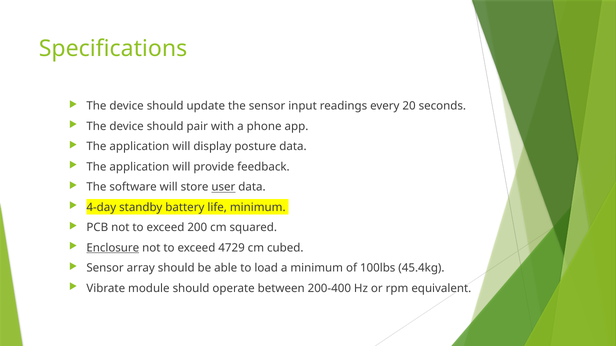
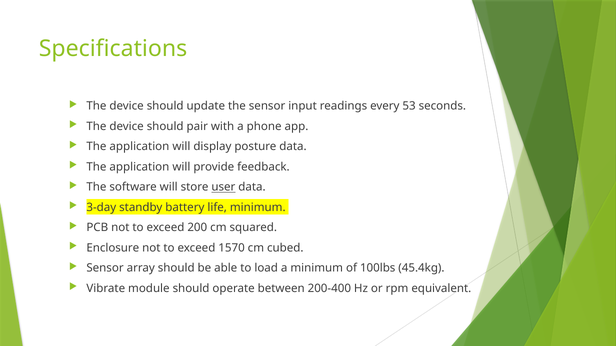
20: 20 -> 53 (409, 106)
4-day: 4-day -> 3-day (101, 208)
Enclosure underline: present -> none (113, 248)
4729: 4729 -> 1570 (232, 248)
